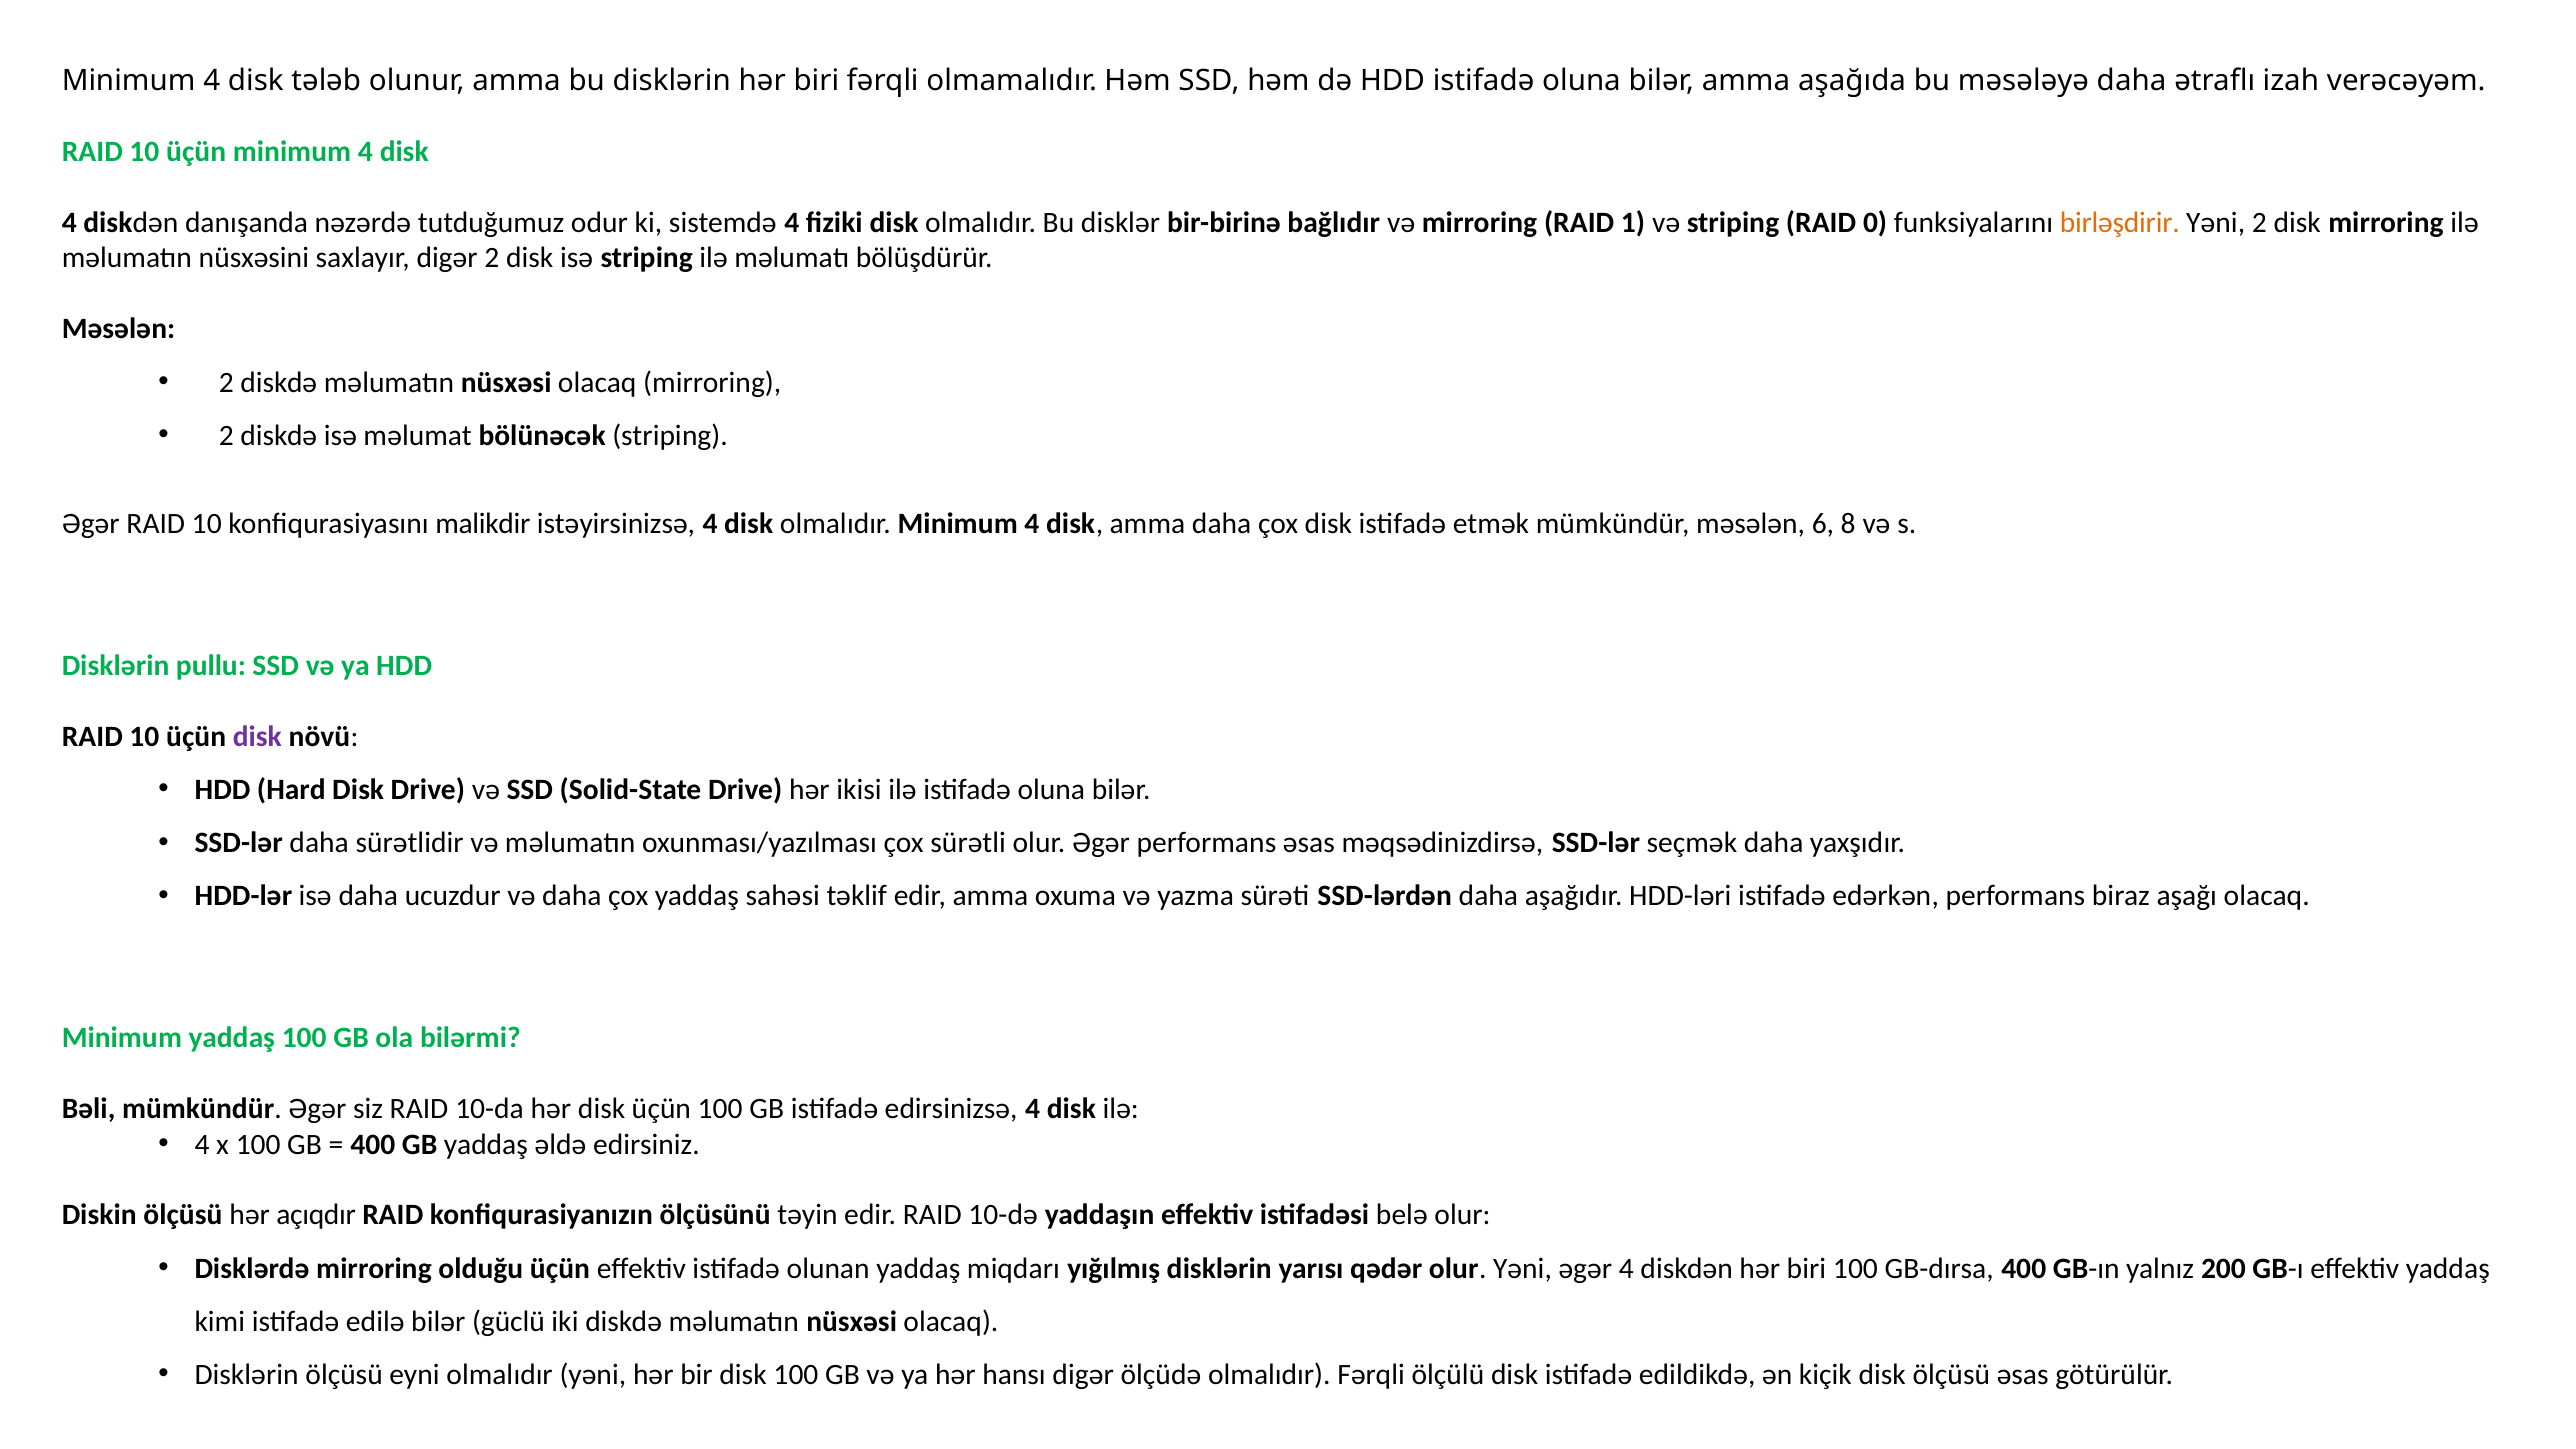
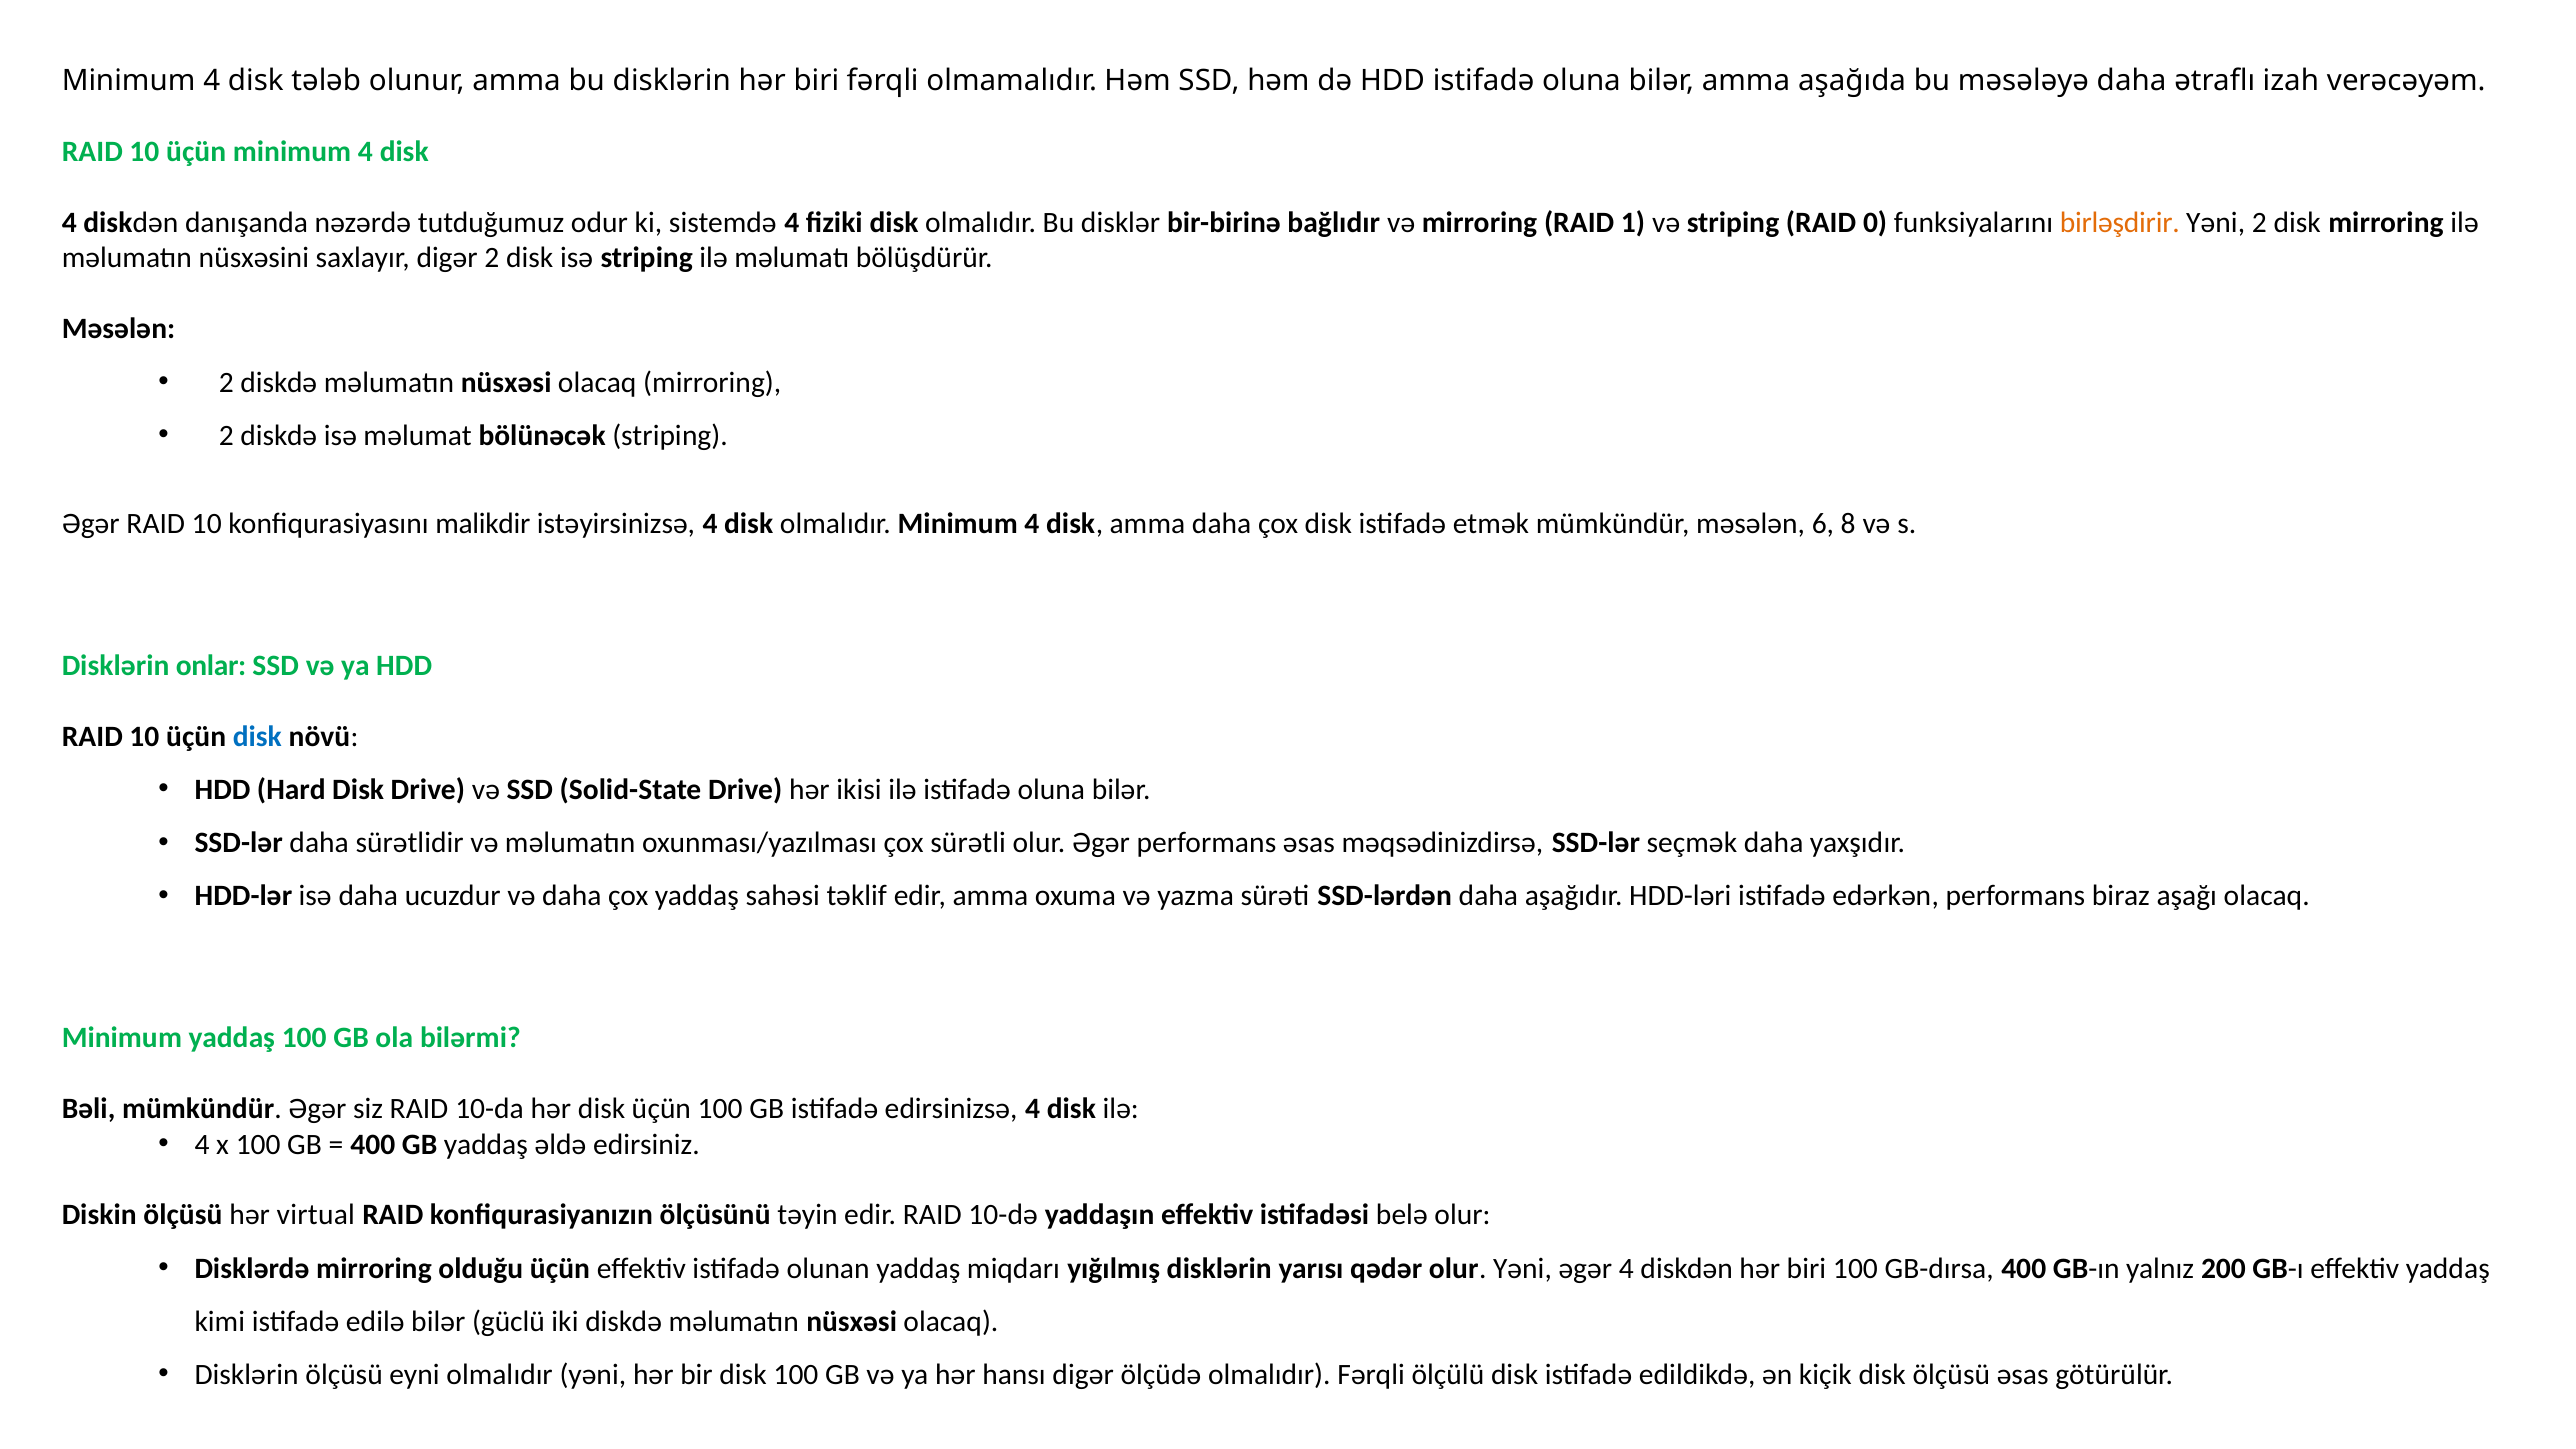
pullu: pullu -> onlar (211, 666)
disk colour: purple -> blue (257, 737)
açıqdır: açıqdır -> virtual (316, 1215)
